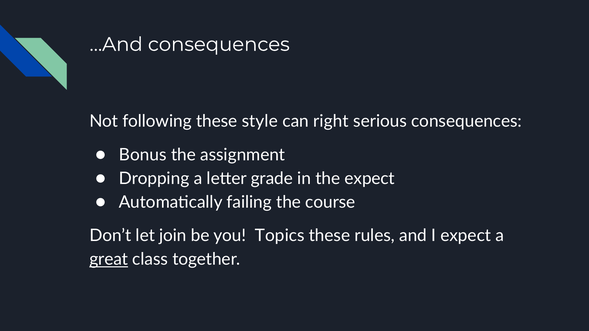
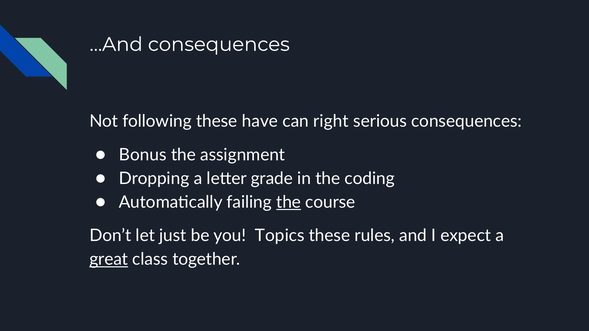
style: style -> have (260, 121)
the expect: expect -> coding (370, 179)
the underline: none -> present (289, 202)
join: join -> just (173, 236)
